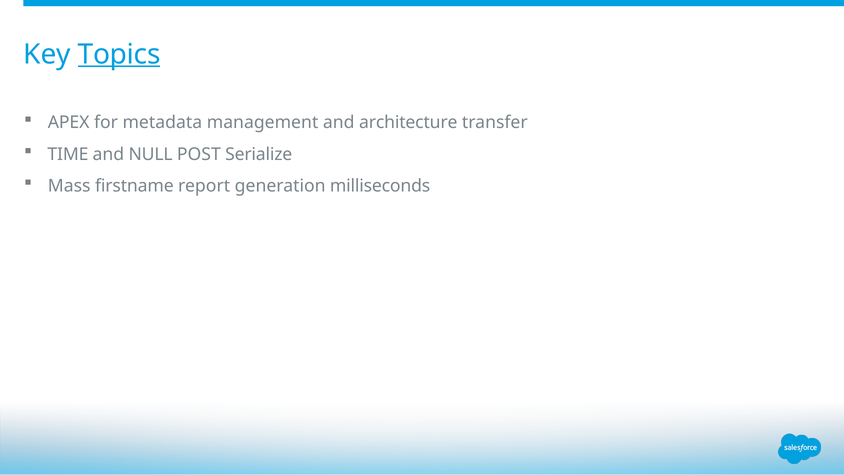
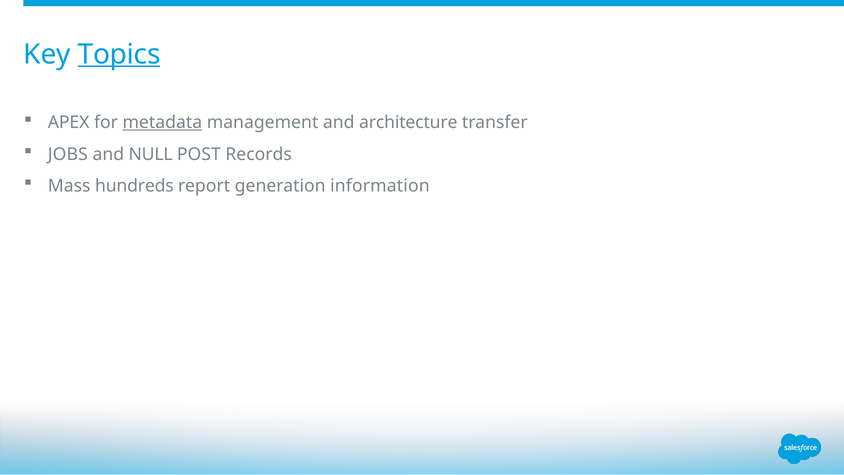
metadata underline: none -> present (162, 123)
TIME: TIME -> JOBS (68, 154)
Serialize: Serialize -> Records (259, 154)
firstname: firstname -> hundreds (134, 186)
milliseconds: milliseconds -> information (380, 186)
